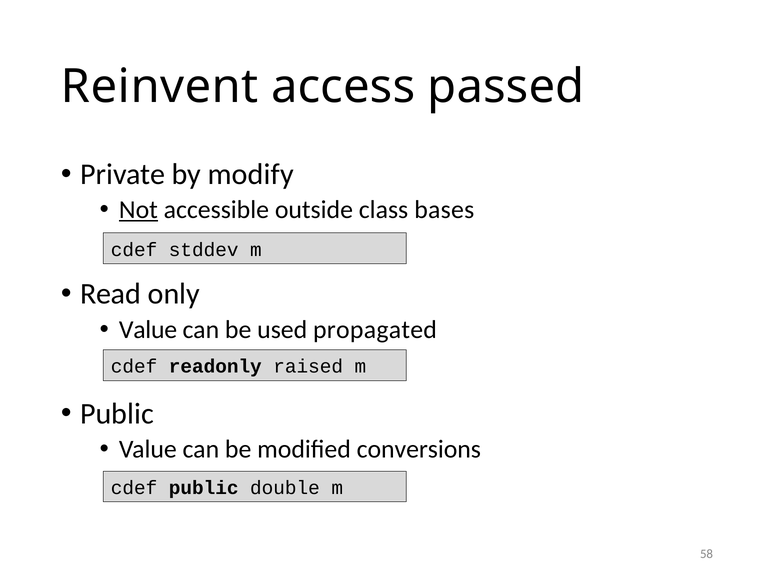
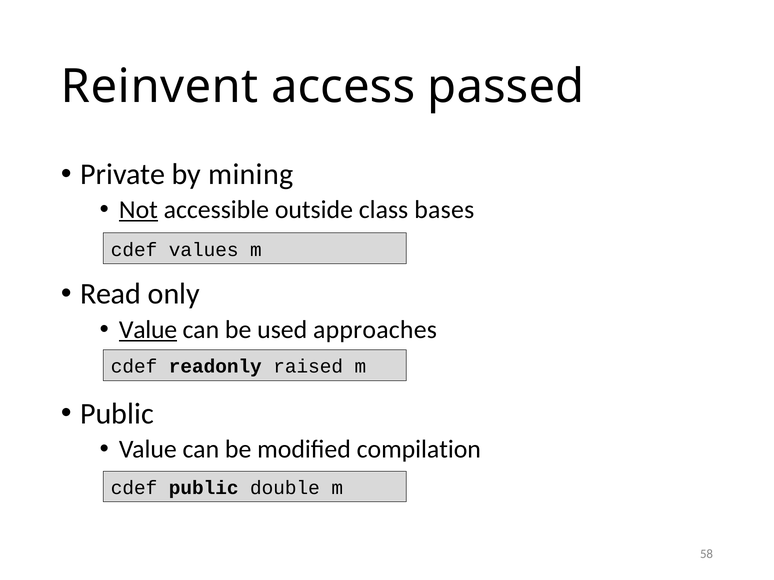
modify: modify -> mining (251, 174)
stddev: stddev -> values (204, 250)
Value underline: none -> present (148, 330)
propagated: propagated -> approaches (375, 330)
conversions: conversions -> compilation (419, 450)
